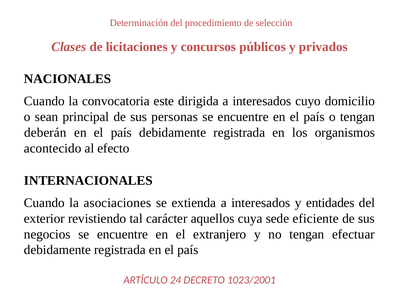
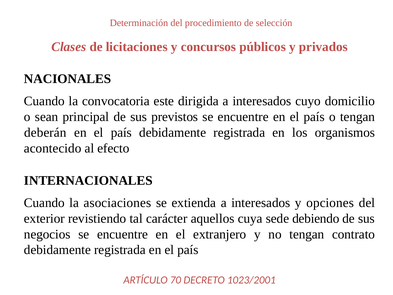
personas: personas -> previstos (175, 117)
entidades: entidades -> opciones (330, 203)
eficiente: eficiente -> debiendo (316, 218)
efectuar: efectuar -> contrato (354, 234)
24: 24 -> 70 (176, 280)
